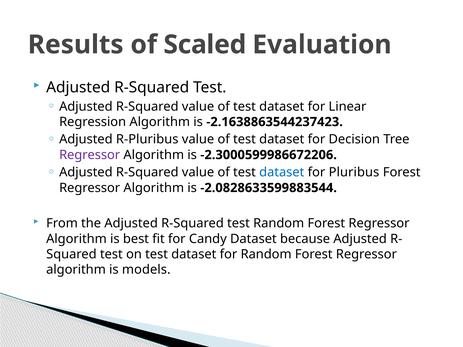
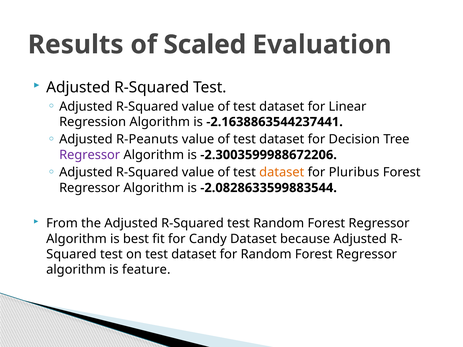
-2.1638863544237423: -2.1638863544237423 -> -2.1638863544237441 (275, 122)
R-Pluribus: R-Pluribus -> R-Peanuts (147, 140)
-2.3000599986672206: -2.3000599986672206 -> -2.3003599988672206 (269, 155)
dataset colour: blue -> orange (282, 173)
models: models -> feature (146, 270)
